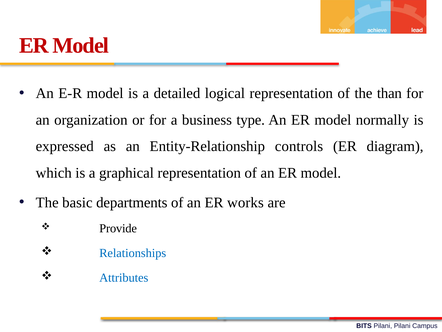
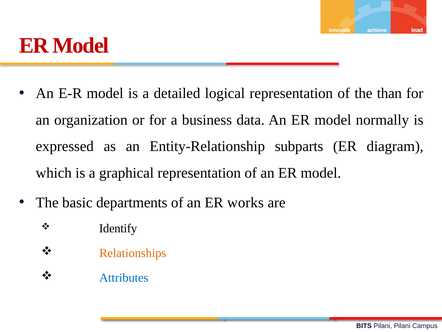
type: type -> data (251, 120)
controls: controls -> subparts (299, 146)
Provide: Provide -> Identify (118, 228)
Relationships colour: blue -> orange (133, 253)
